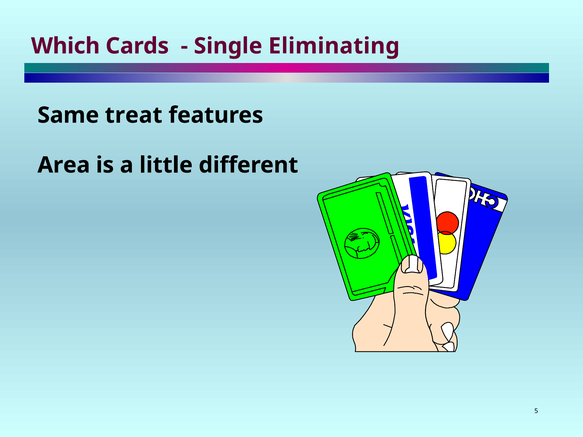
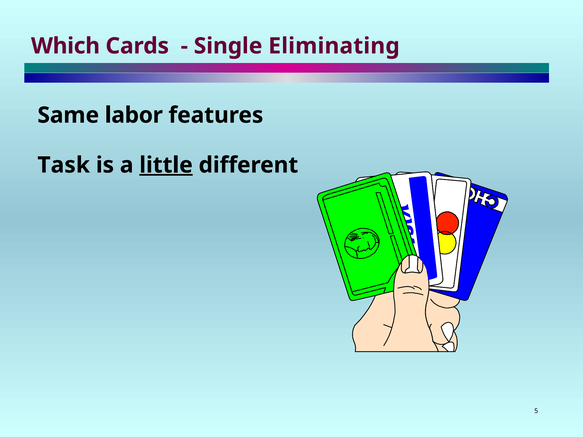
treat: treat -> labor (134, 115)
Area: Area -> Task (64, 165)
little underline: none -> present (166, 165)
